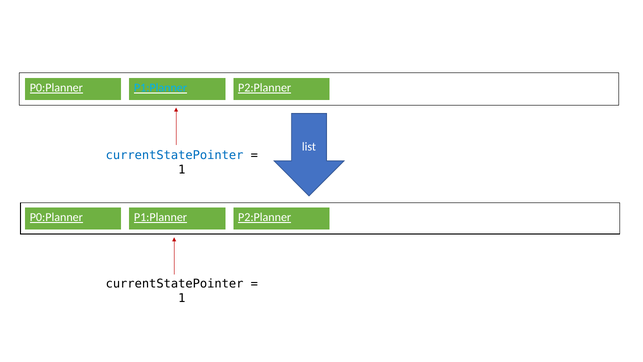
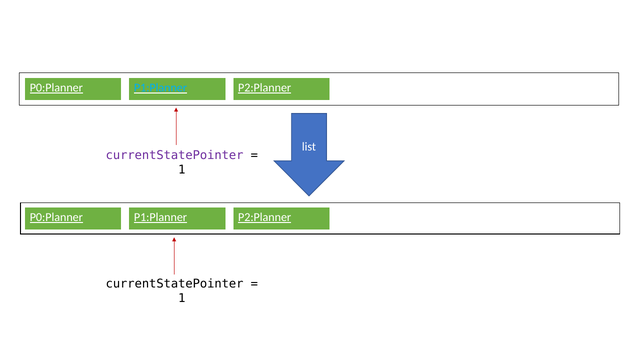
currentStatePointer colour: blue -> purple (175, 155)
